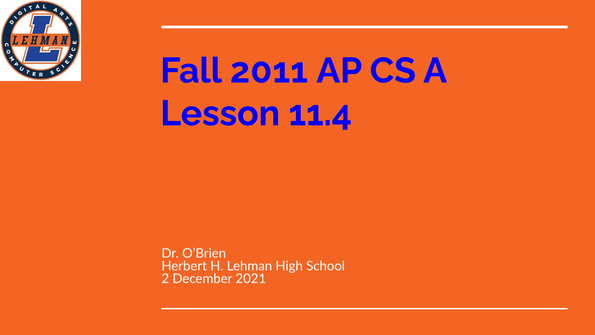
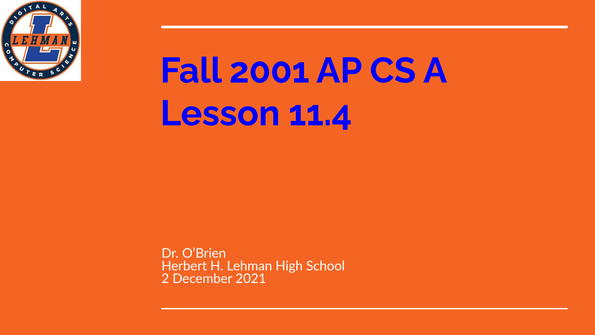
2011: 2011 -> 2001 (269, 71)
